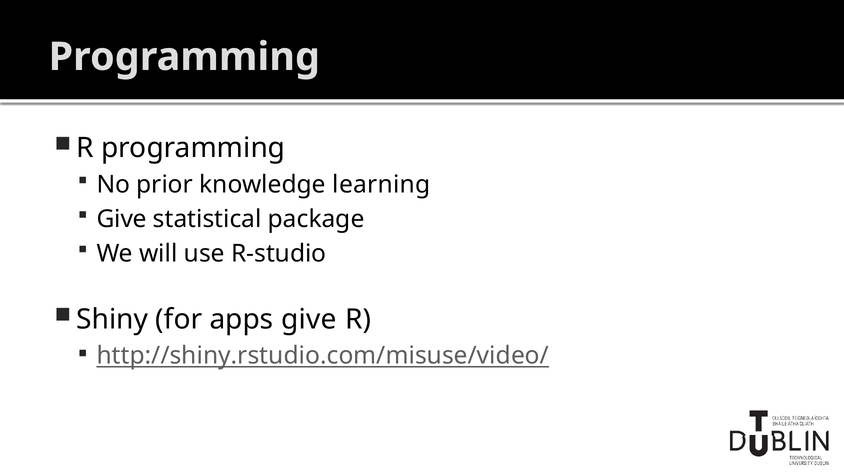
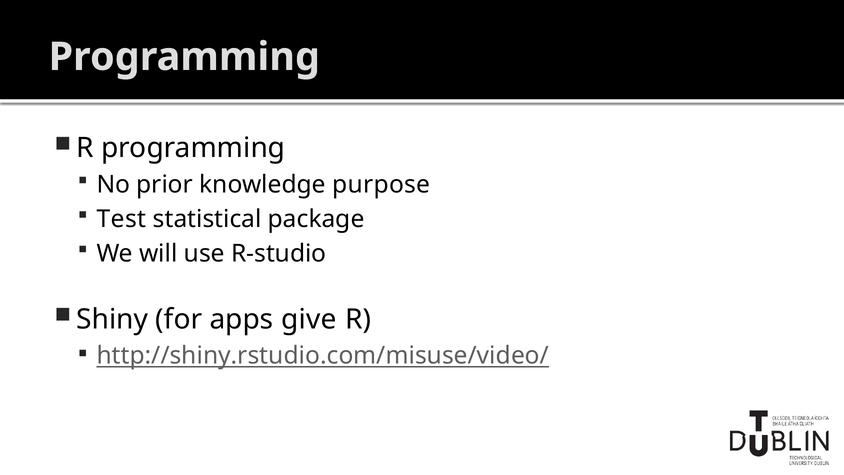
learning: learning -> purpose (381, 184)
Give: Give -> Test (121, 219)
